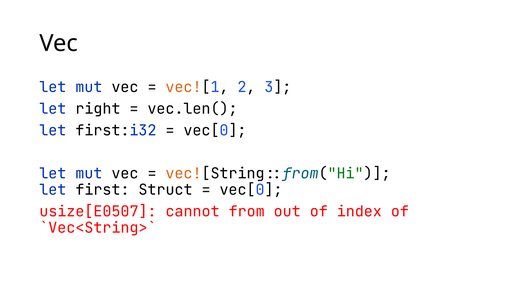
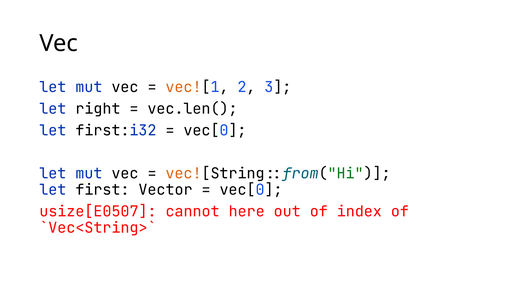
Struct: Struct -> Vector (166, 190)
from: from -> here (247, 212)
